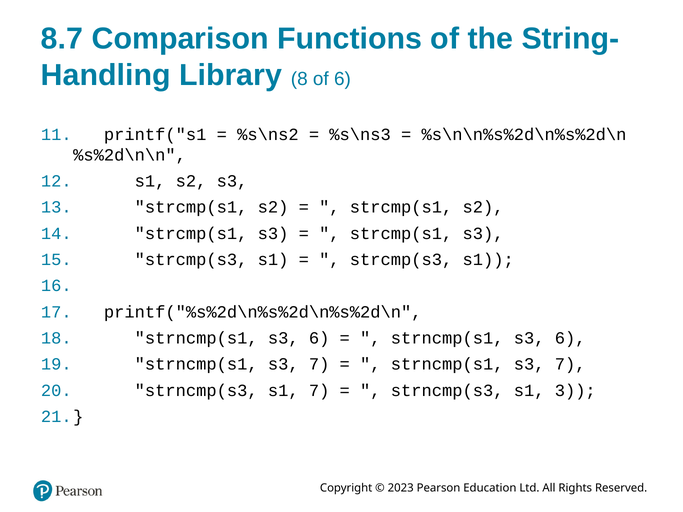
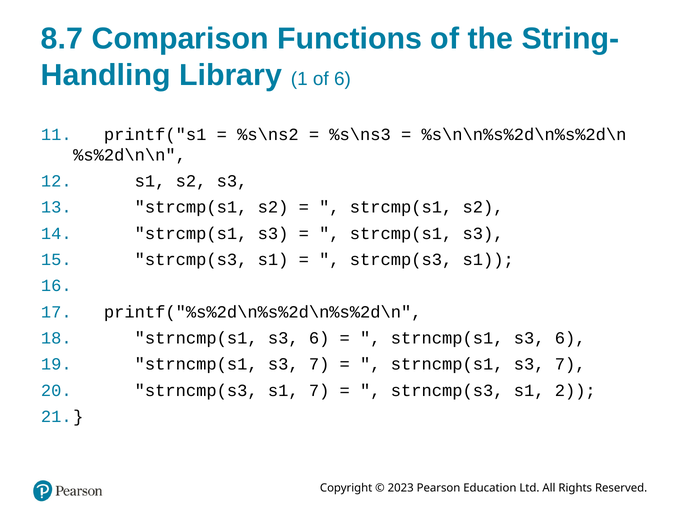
8: 8 -> 1 (299, 79)
3: 3 -> 2 (575, 391)
